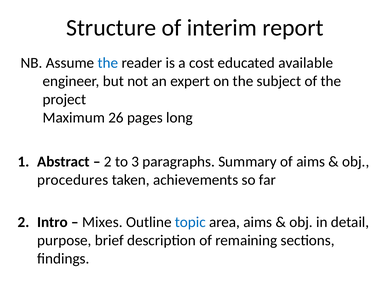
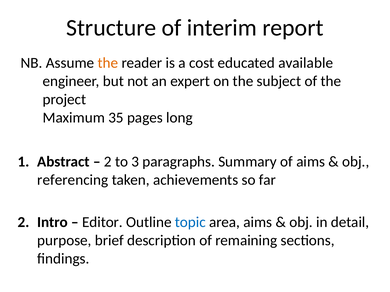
the colour: blue -> orange (108, 63)
26: 26 -> 35 (116, 118)
procedures: procedures -> referencing (73, 180)
Mixes: Mixes -> Editor (102, 223)
